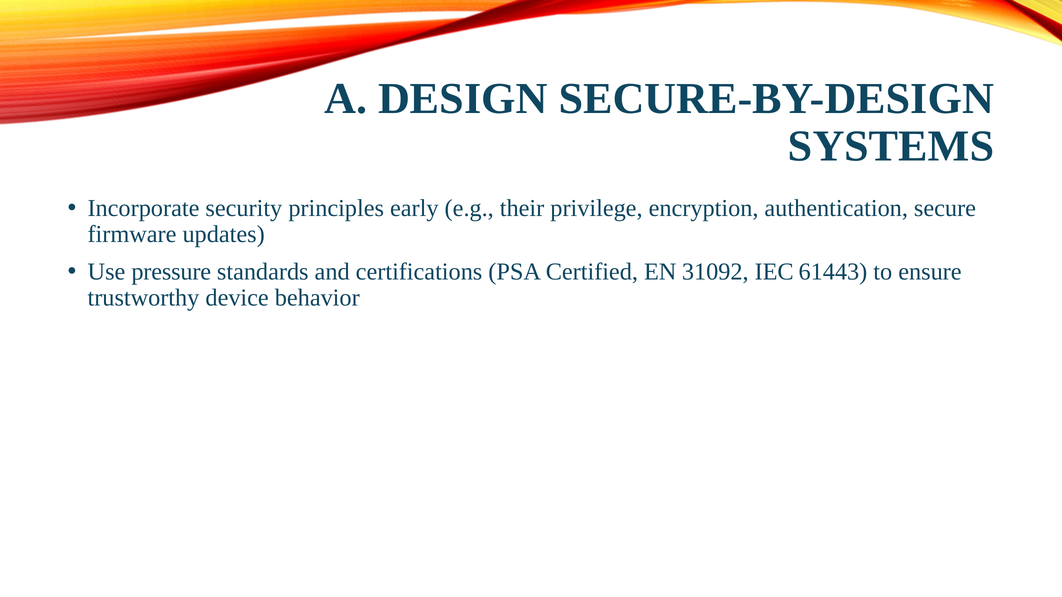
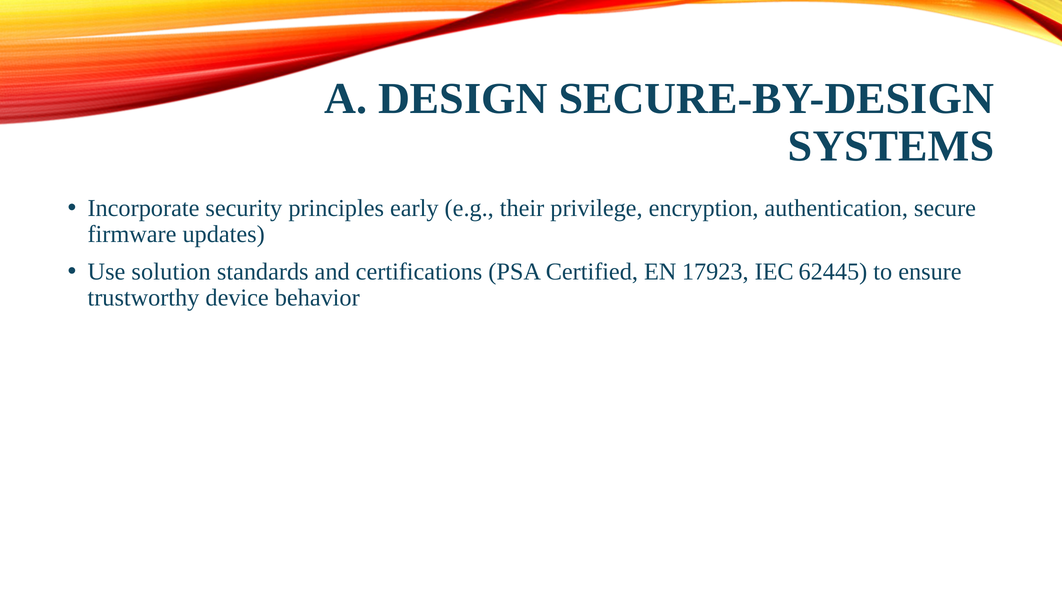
pressure: pressure -> solution (171, 272)
31092: 31092 -> 17923 (715, 272)
61443: 61443 -> 62445 (833, 272)
